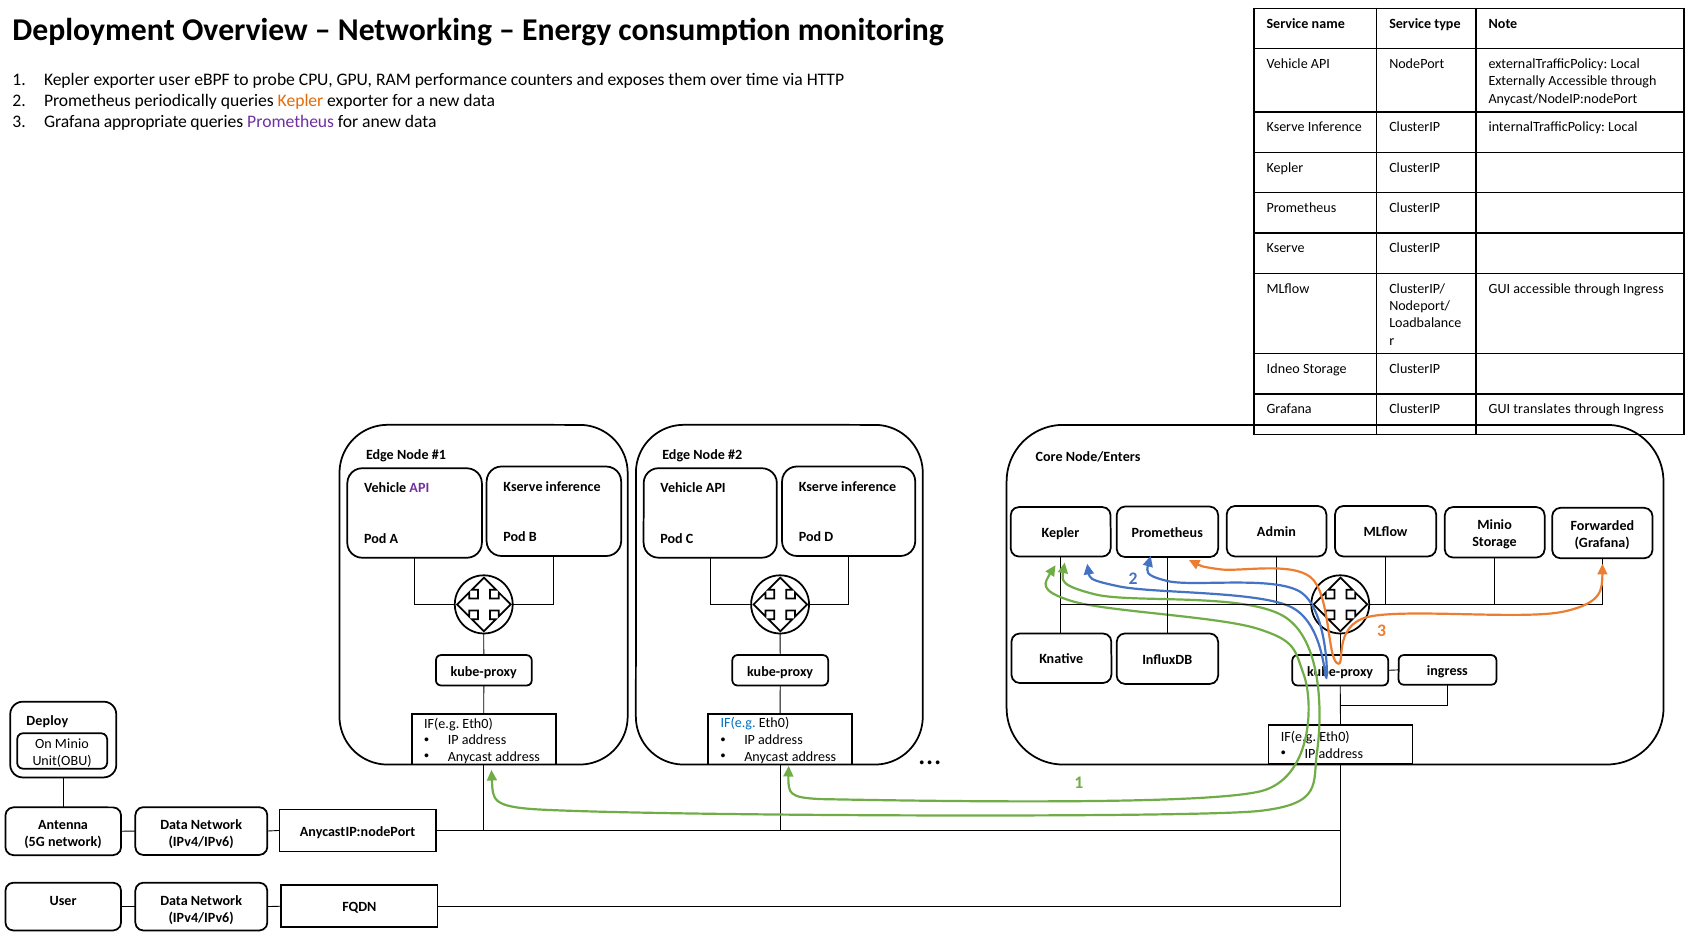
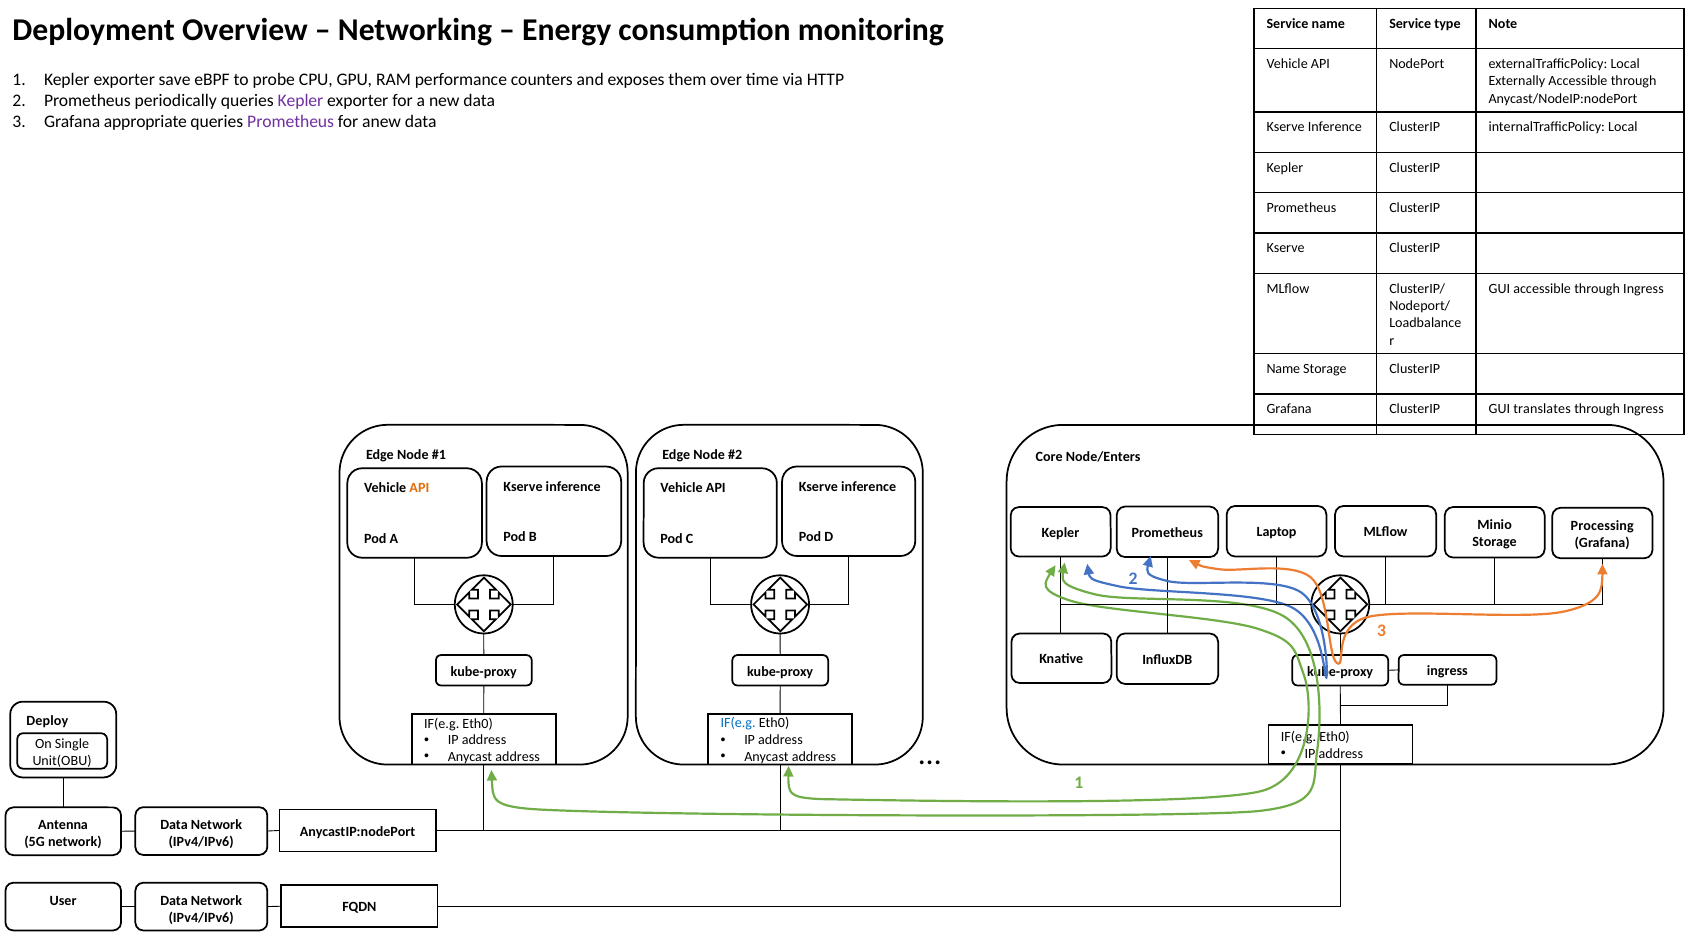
exporter user: user -> save (175, 80)
Kepler colour: orange -> purple (300, 101)
Idneo: Idneo -> Name (1283, 369)
API colour: purple -> orange (419, 488)
Admin: Admin -> Laptop (1277, 532)
Forwarded: Forwarded -> Processing (1602, 526)
On Minio: Minio -> Single (72, 744)
